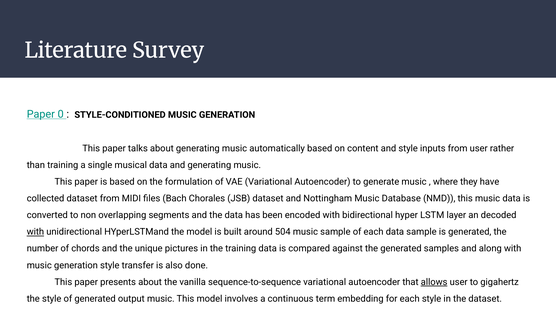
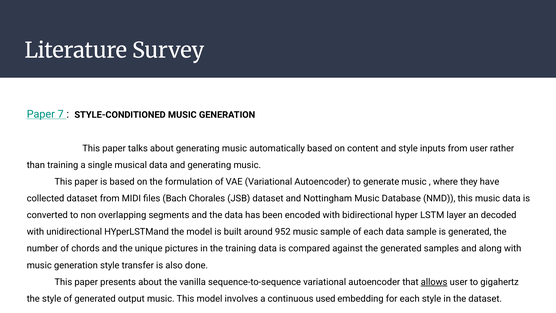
0: 0 -> 7 (61, 114)
with underline: present -> none (35, 232)
504: 504 -> 952 (283, 232)
term: term -> used (326, 298)
